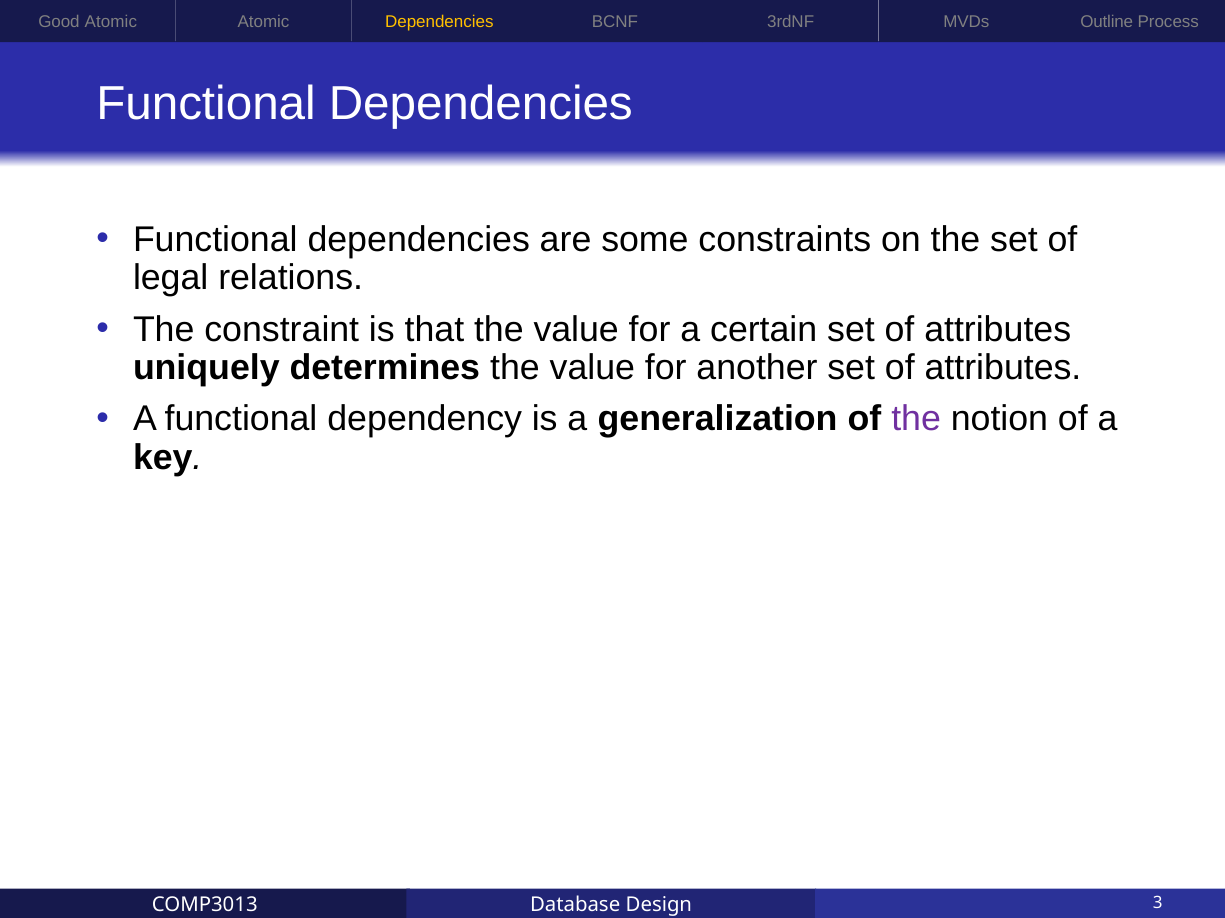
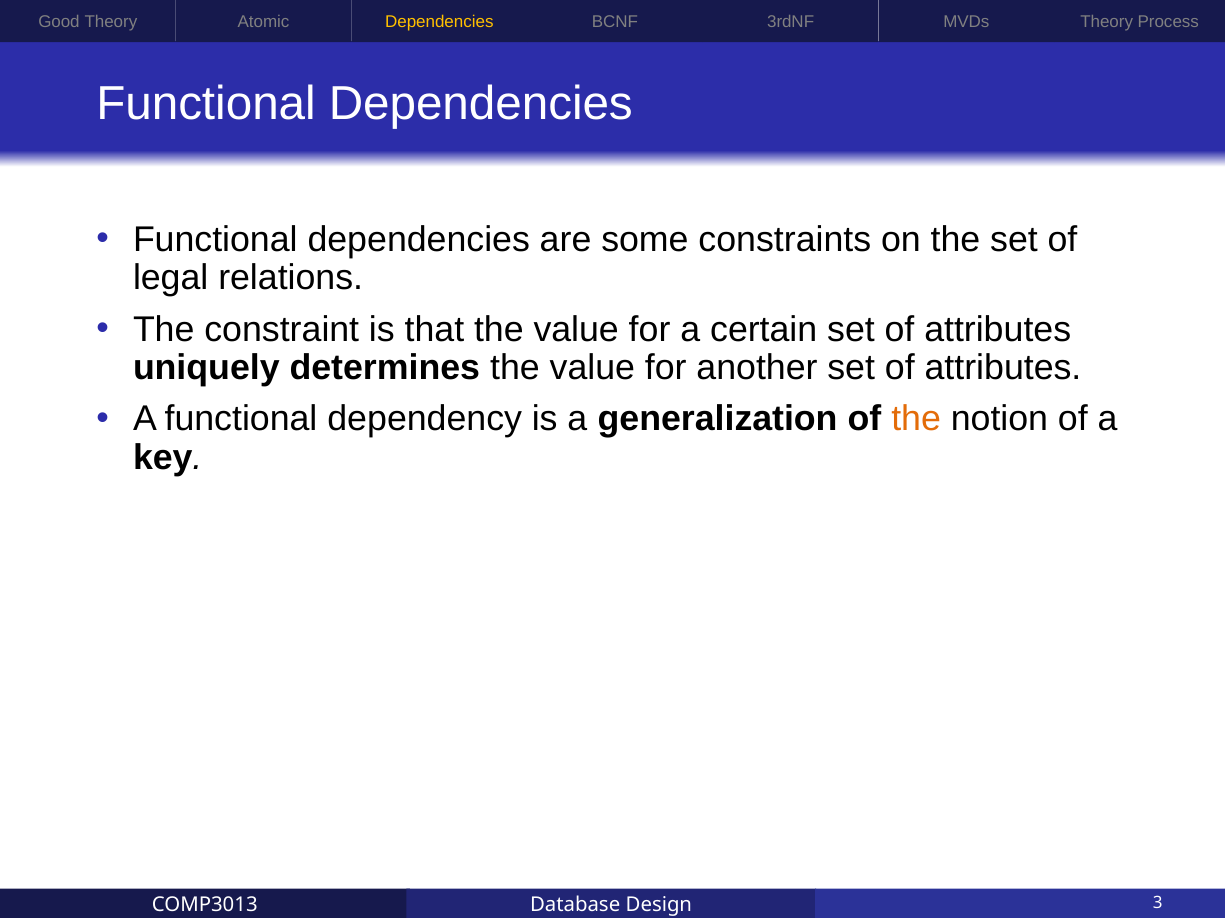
Good Atomic: Atomic -> Theory (111, 22)
MVDs Outline: Outline -> Theory (1107, 22)
the colour: purple -> orange (916, 419)
